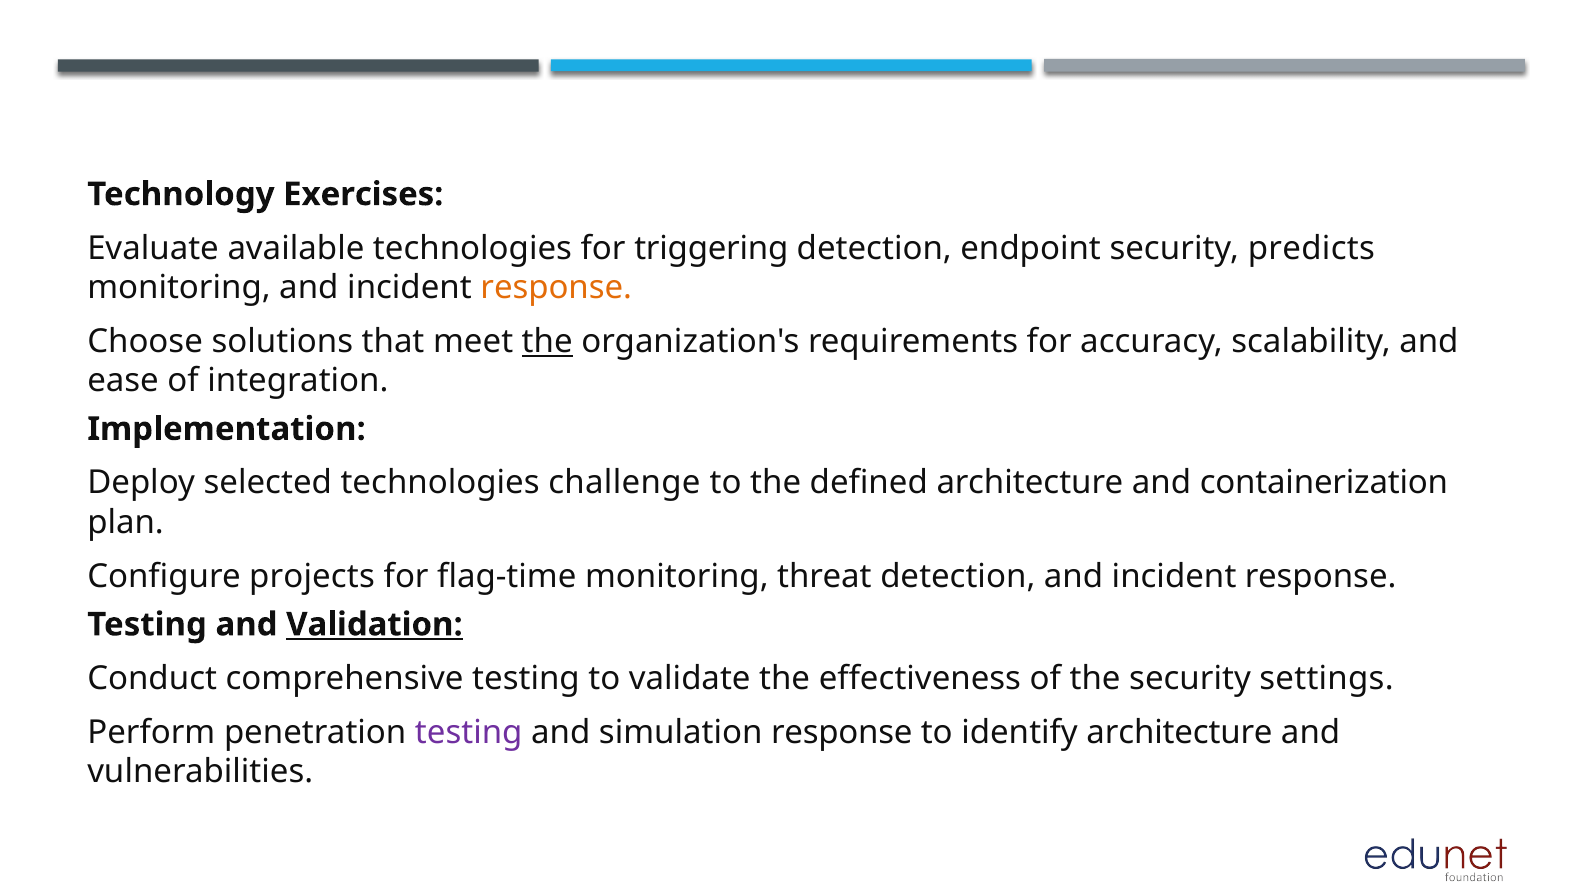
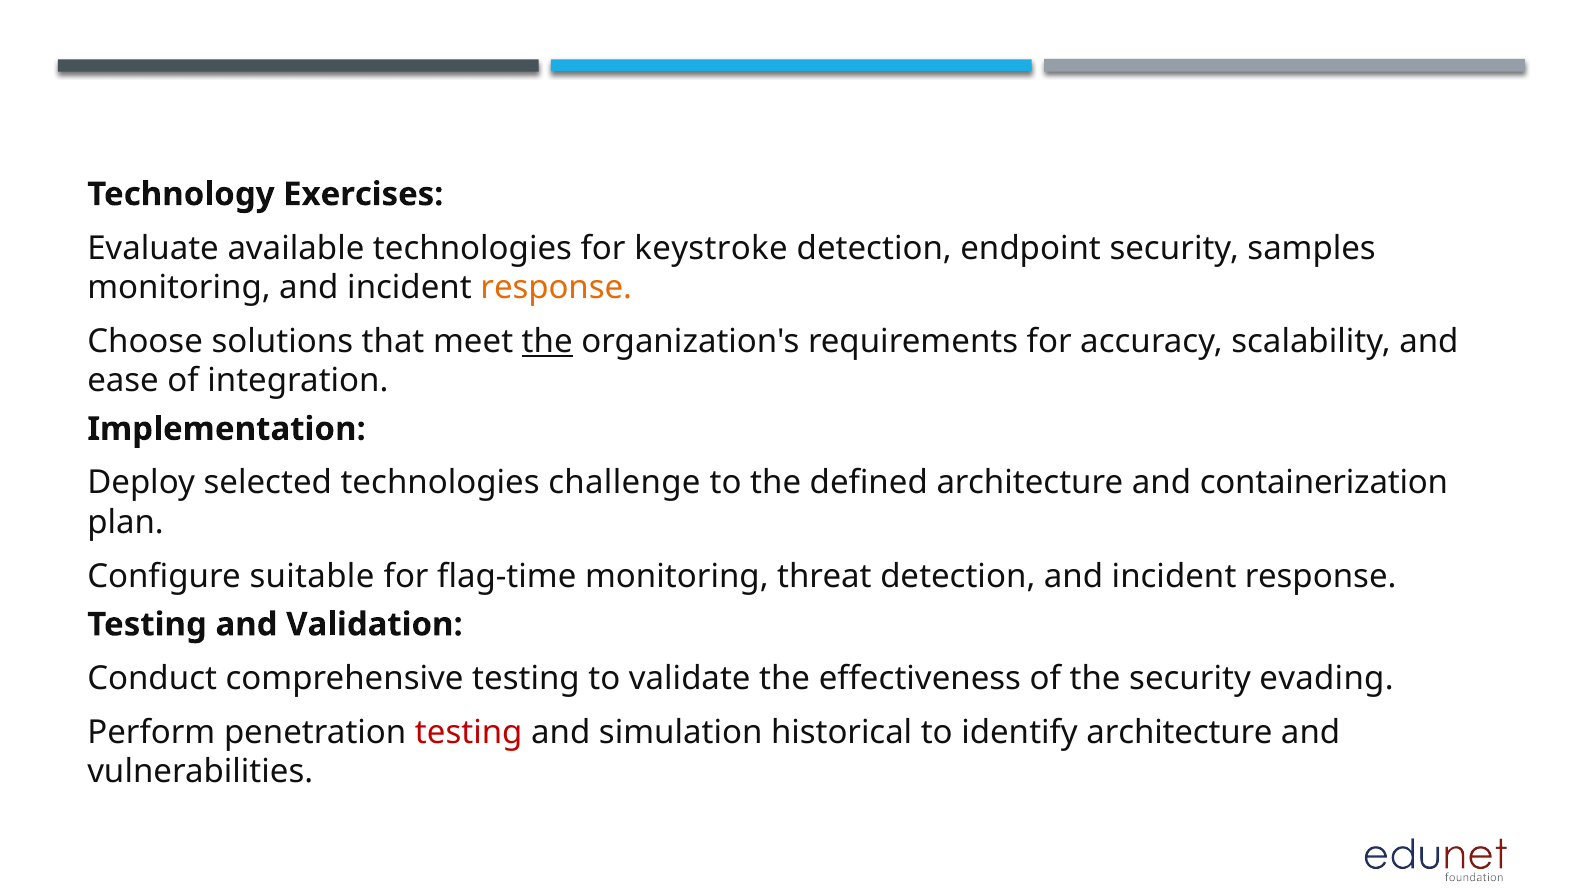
triggering: triggering -> keystroke (711, 248)
predicts: predicts -> samples (1312, 248)
projects: projects -> suitable (312, 576)
Validation underline: present -> none (374, 624)
settings: settings -> evading (1327, 678)
testing colour: purple -> red (469, 732)
simulation response: response -> historical (842, 732)
